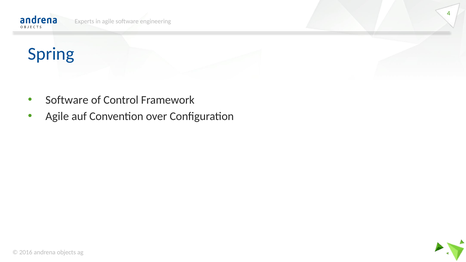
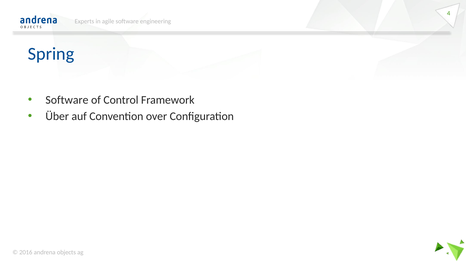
Agile: Agile -> Über (57, 116)
